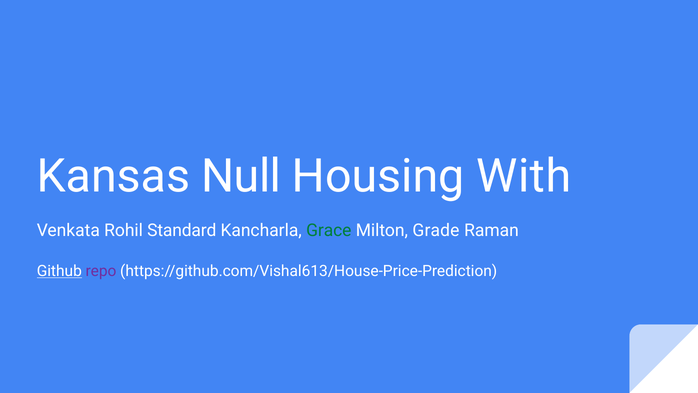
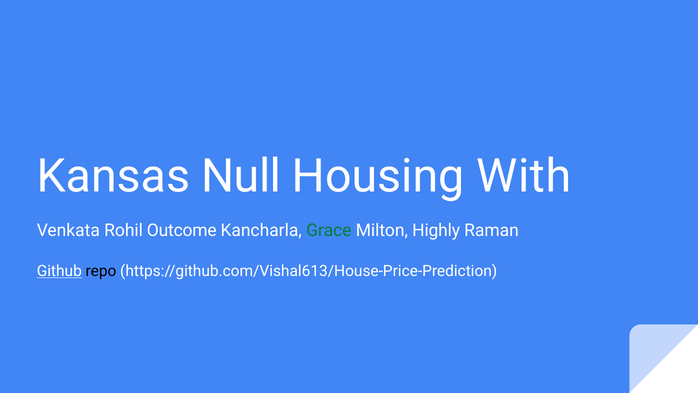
Standard: Standard -> Outcome (182, 230)
Grade: Grade -> Highly (436, 230)
repo colour: purple -> black (101, 271)
